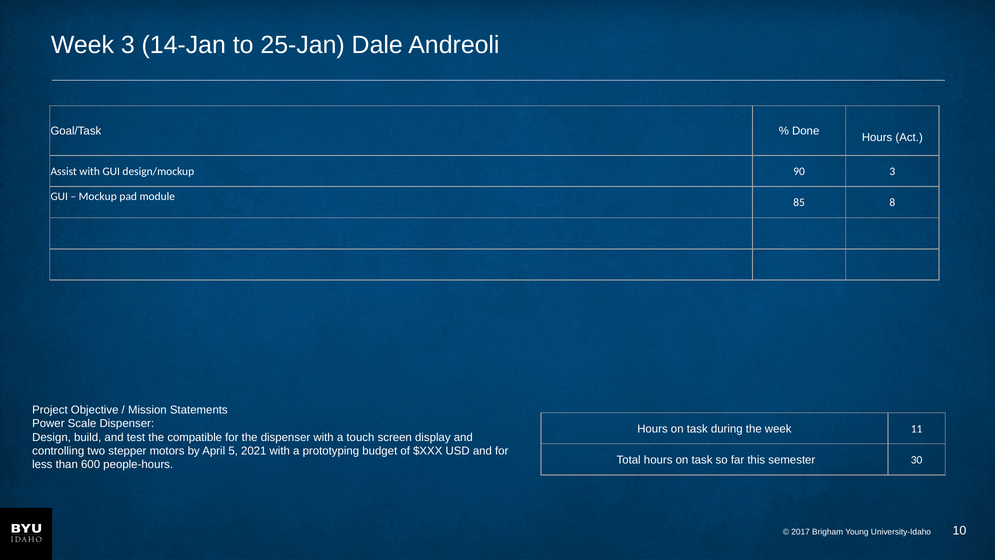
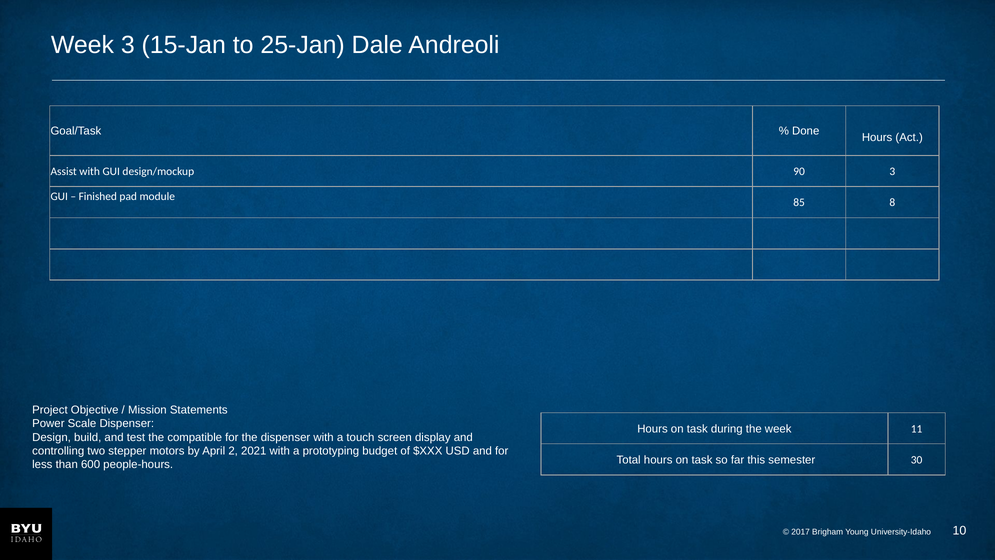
14-Jan: 14-Jan -> 15-Jan (184, 45)
Mockup: Mockup -> Finished (98, 196)
5: 5 -> 2 (233, 451)
